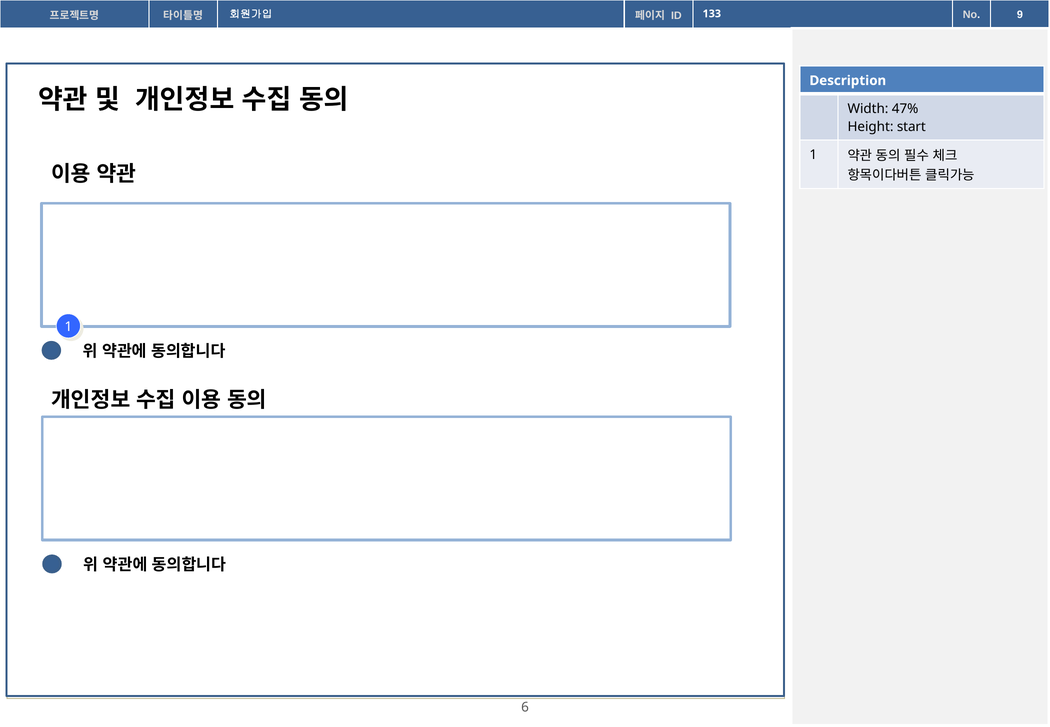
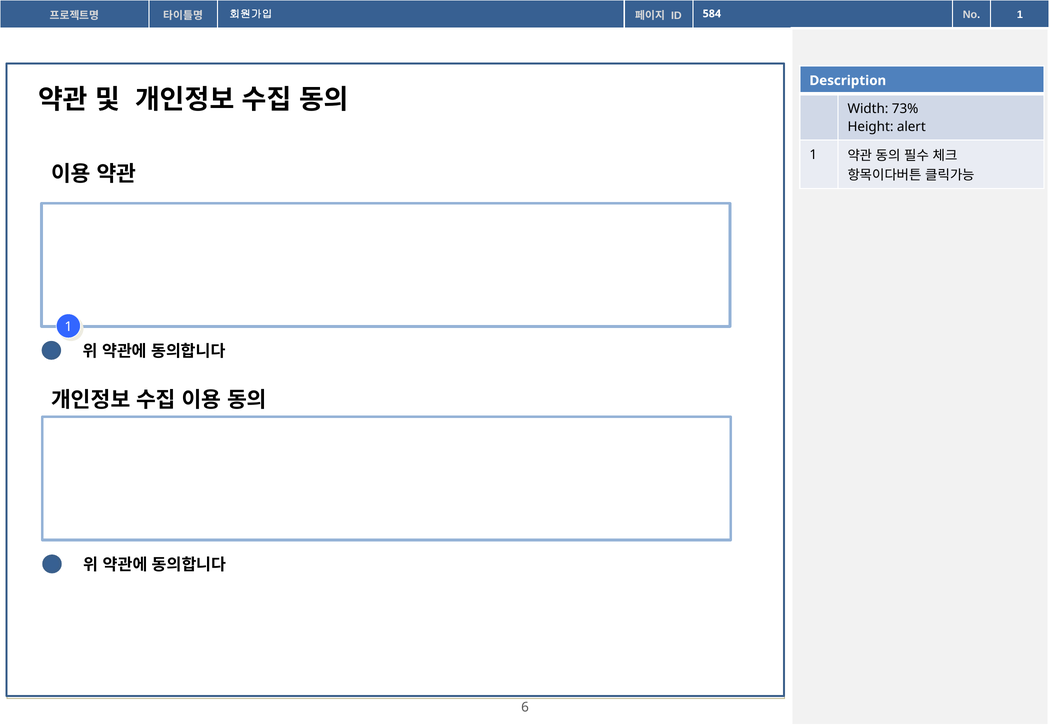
133: 133 -> 584 (712, 14)
9: 9 -> 1 (1020, 15)
47%: 47% -> 73% (905, 109)
start: start -> alert (911, 127)
